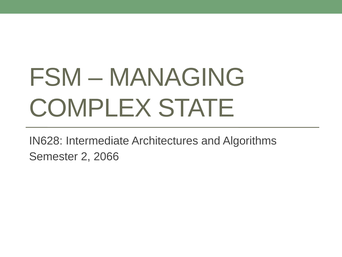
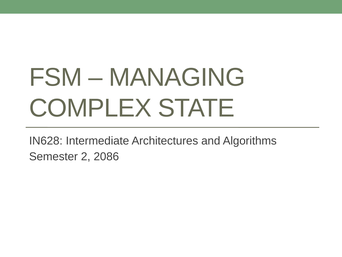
2066: 2066 -> 2086 (106, 156)
